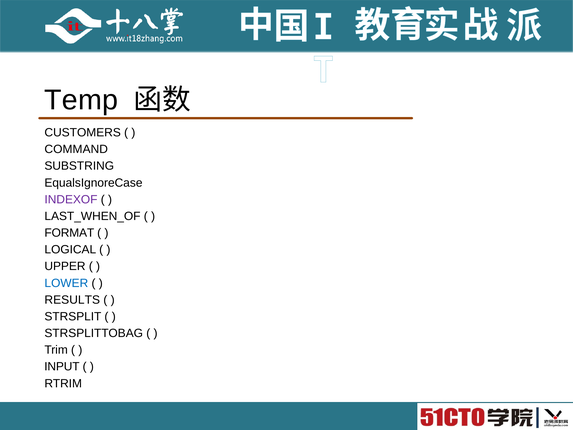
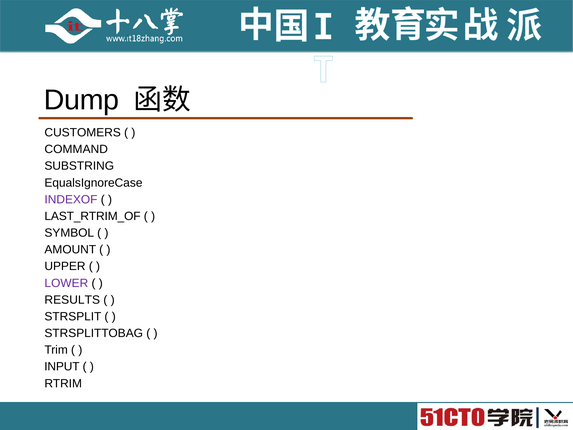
Temp: Temp -> Dump (81, 100)
LAST_WHEN_OF: LAST_WHEN_OF -> LAST_RTRIM_OF (93, 216)
FORMAT: FORMAT -> SYMBOL (69, 233)
LOGICAL: LOGICAL -> AMOUNT (70, 249)
LOWER colour: blue -> purple (66, 283)
